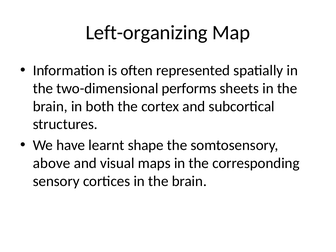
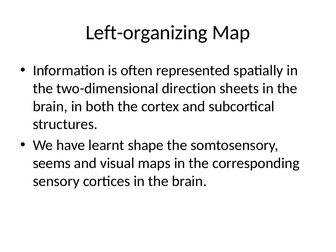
performs: performs -> direction (189, 88)
above: above -> seems (52, 163)
